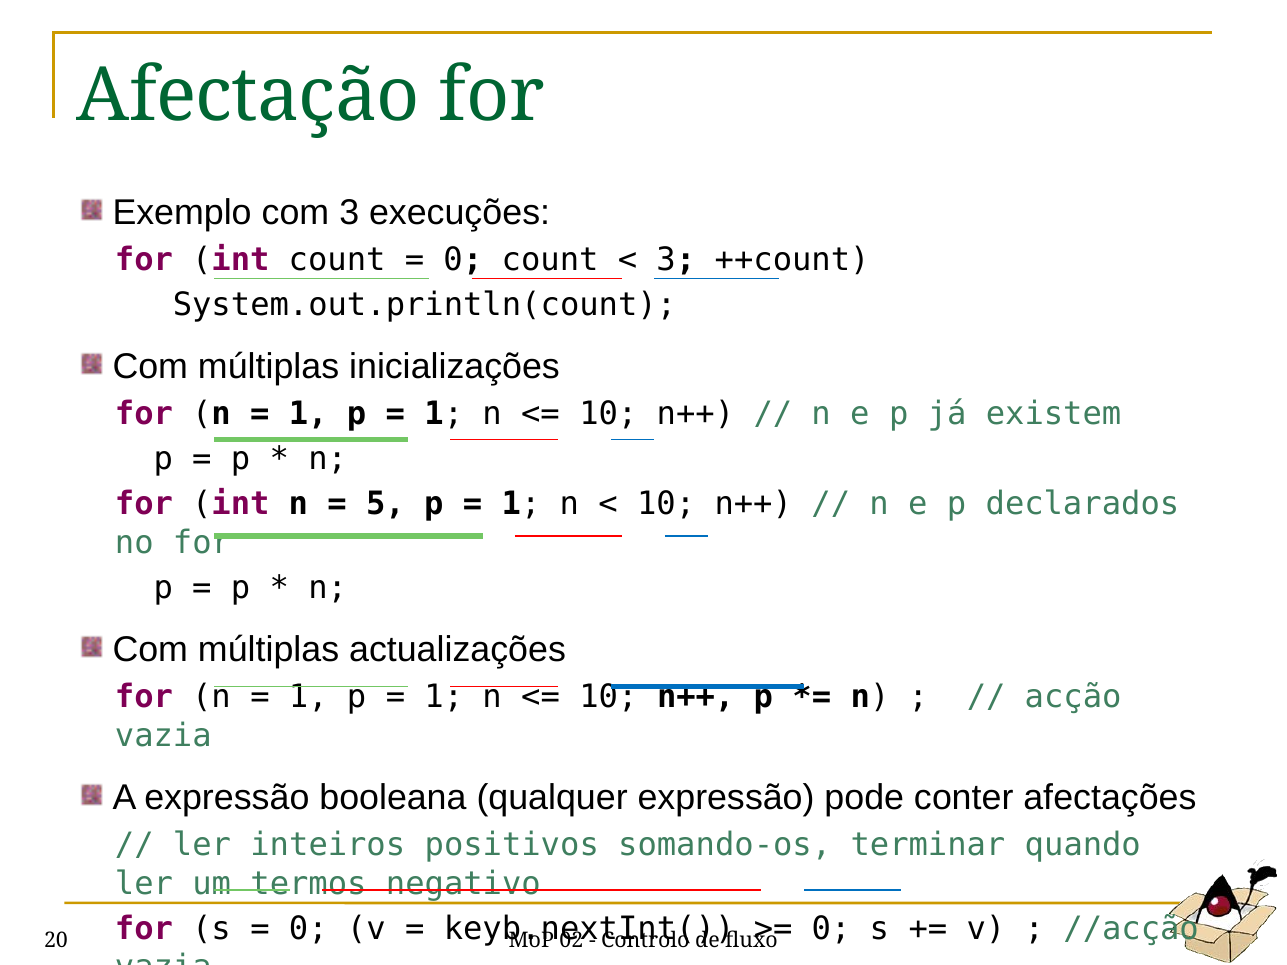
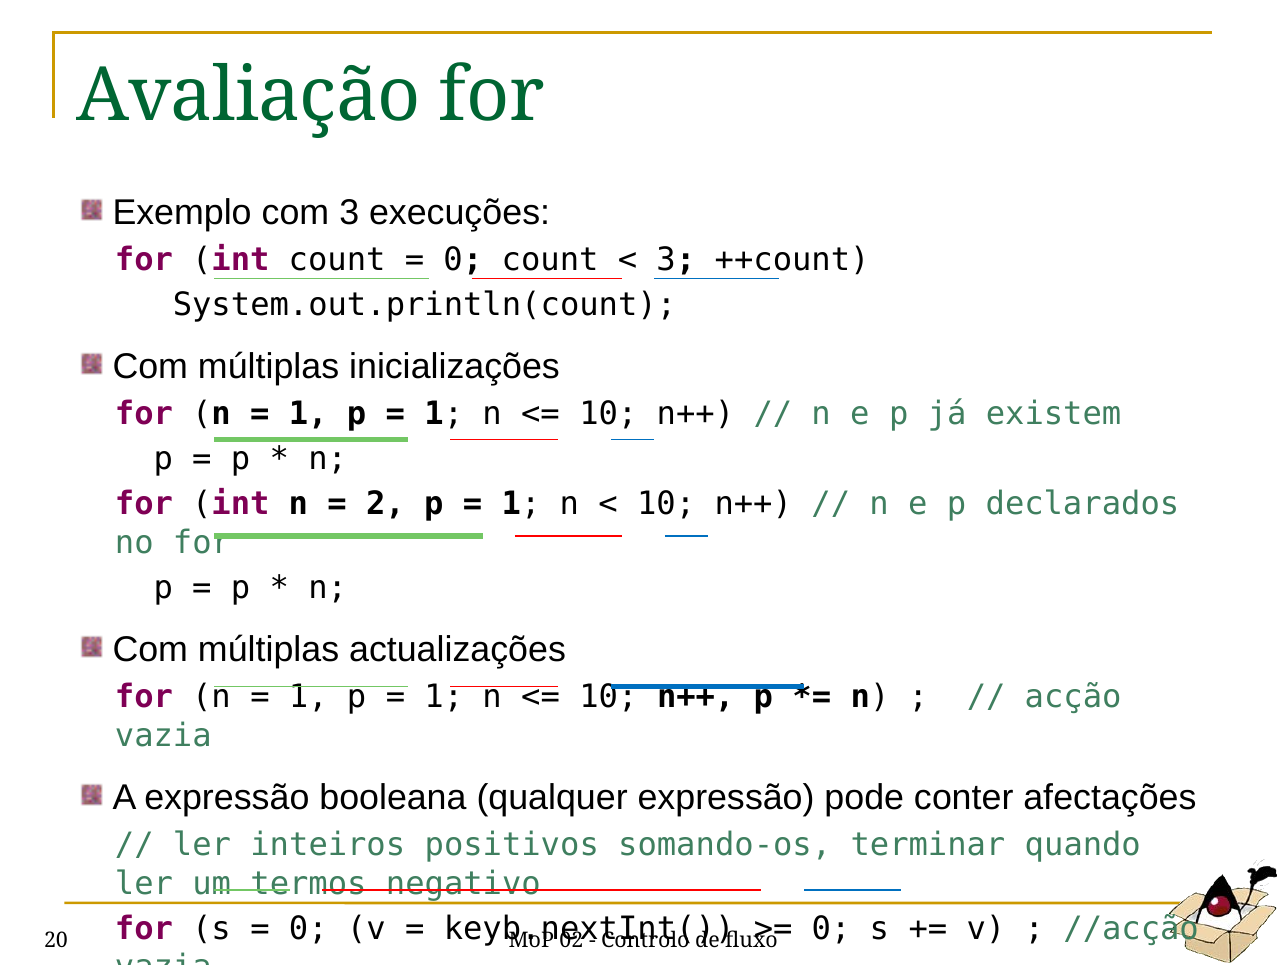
Afectação: Afectação -> Avaliação (248, 96)
5: 5 -> 2 (385, 504)
